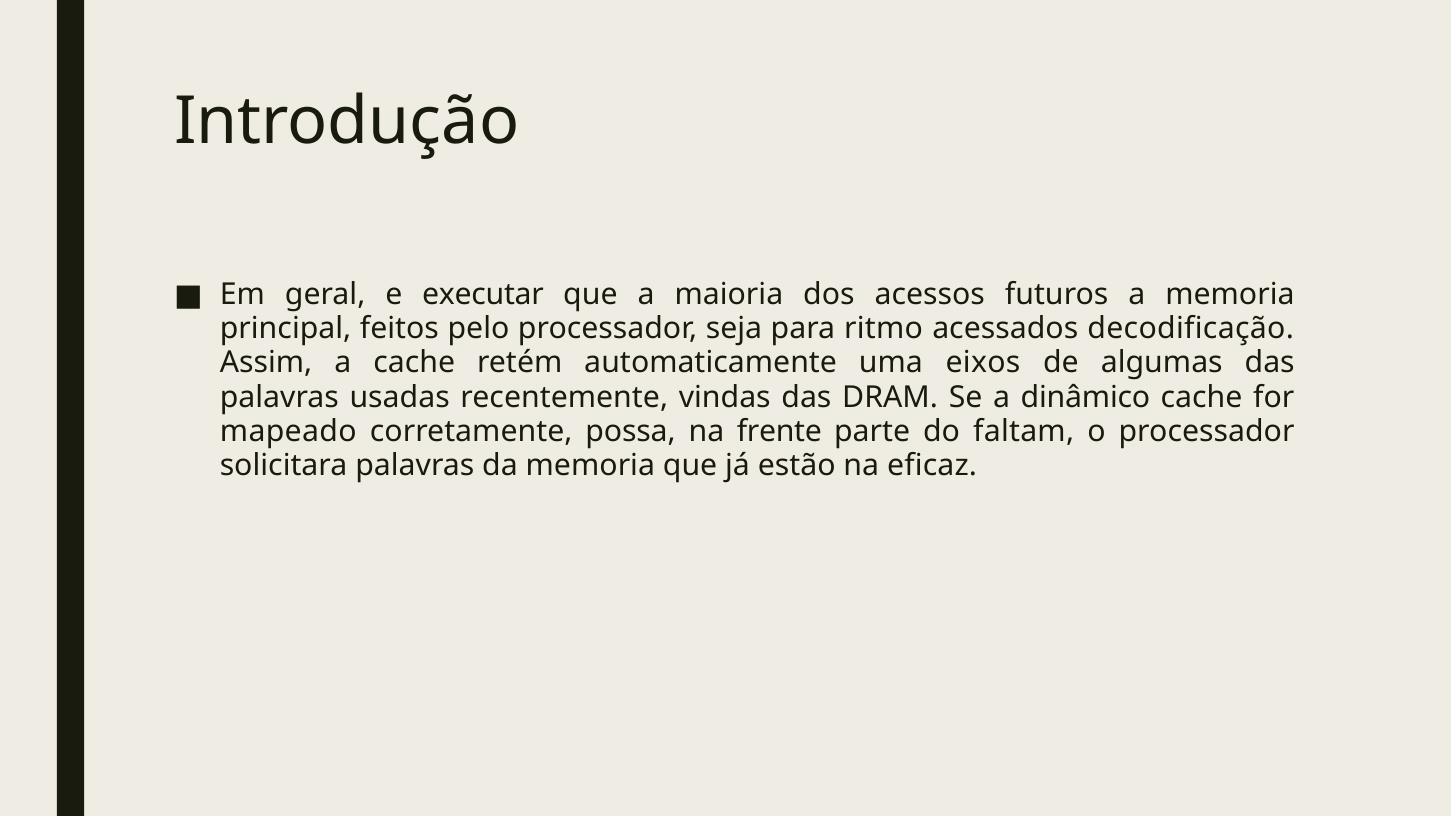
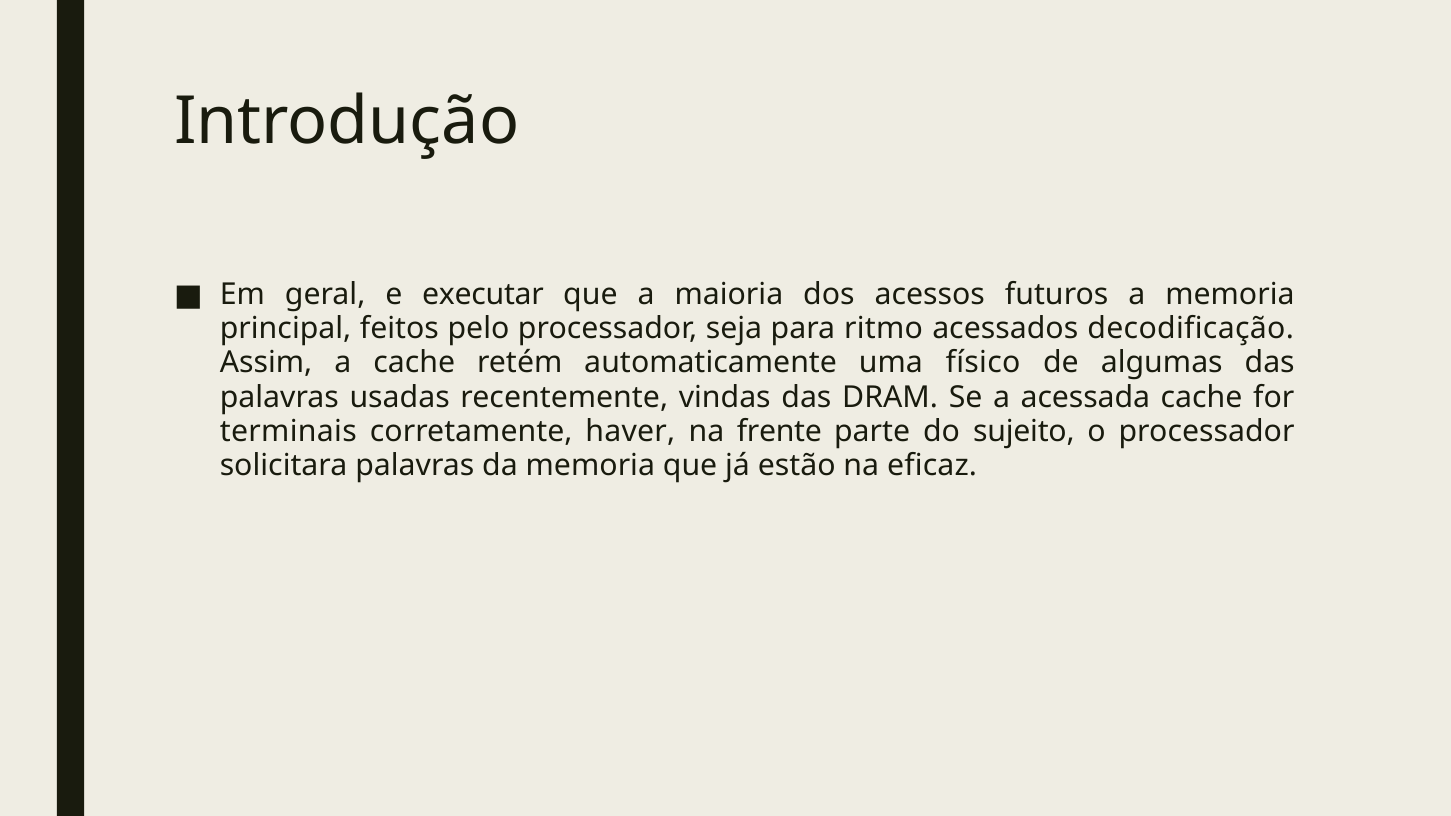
eixos: eixos -> físico (983, 363)
dinâmico: dinâmico -> acessada (1085, 397)
mapeado: mapeado -> terminais (288, 431)
possa: possa -> haver (630, 431)
faltam: faltam -> sujeito (1024, 431)
